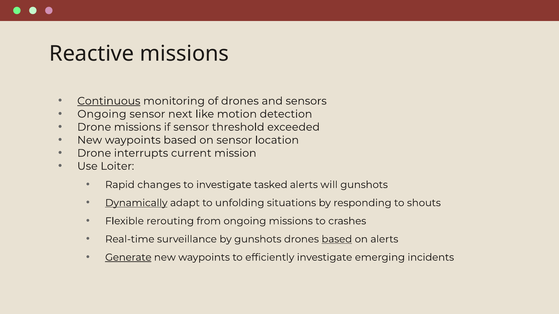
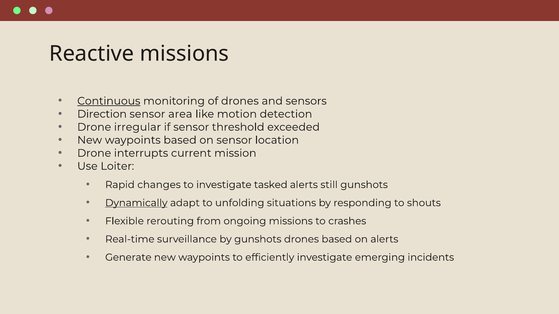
Ongoing: Ongoing -> Direction (102, 114)
next: next -> area (180, 114)
Drone missions: missions -> irregular (137, 127)
will: will -> still (329, 185)
based underline: present -> none (337, 240)
Generate underline: present -> none (128, 258)
